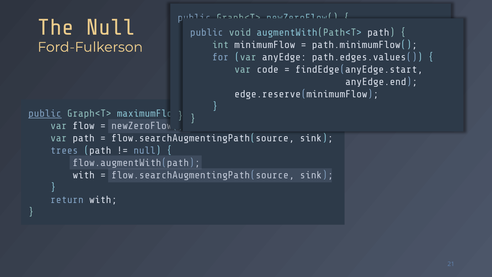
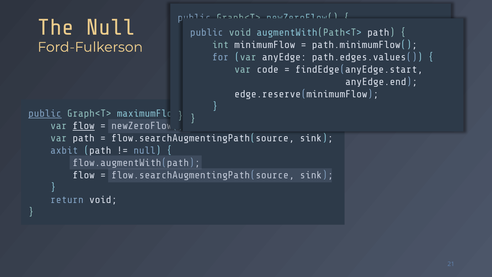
flow underline: none -> present (84, 126)
trees: trees -> axbit (64, 150)
with: with -> flow (84, 175)
return with: with -> void (103, 200)
